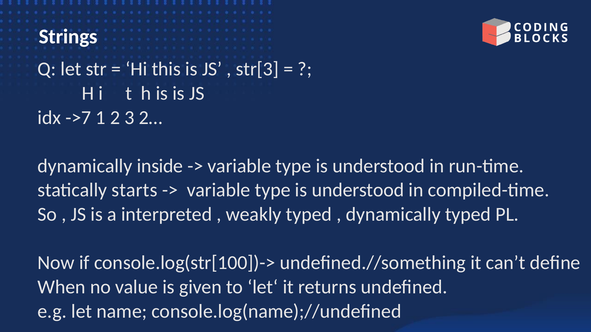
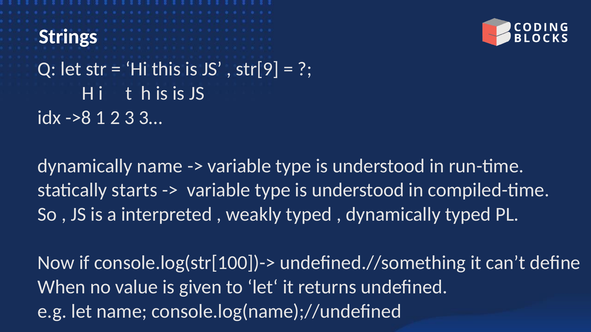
str[3: str[3 -> str[9 (257, 69)
->7: ->7 -> ->8 (78, 118)
2…: 2… -> 3… (151, 118)
dynamically inside: inside -> name (160, 166)
